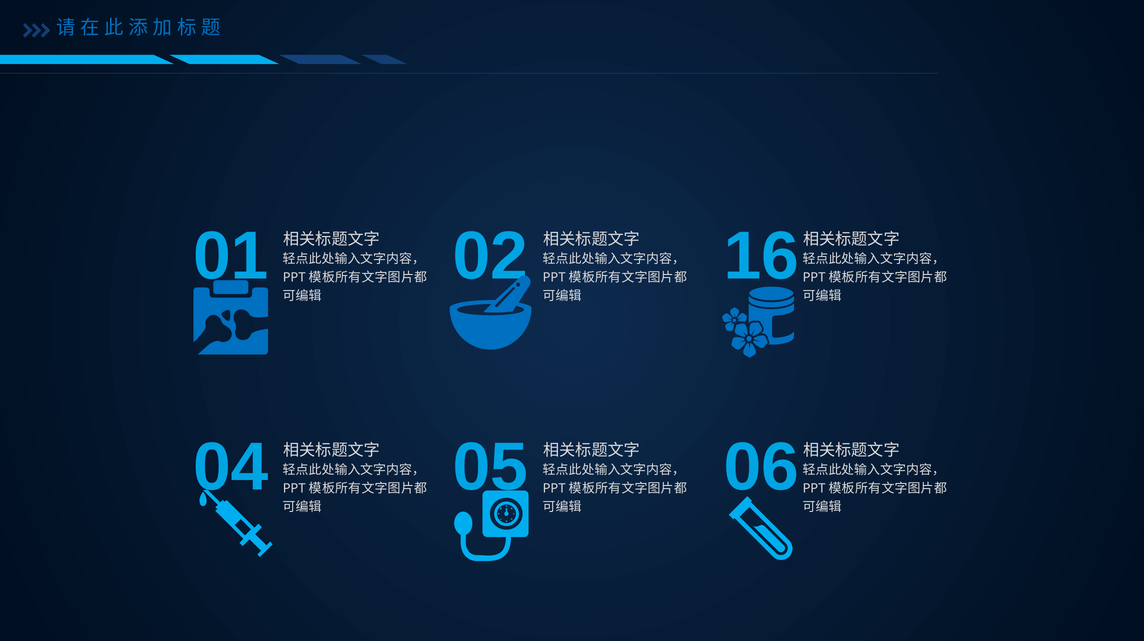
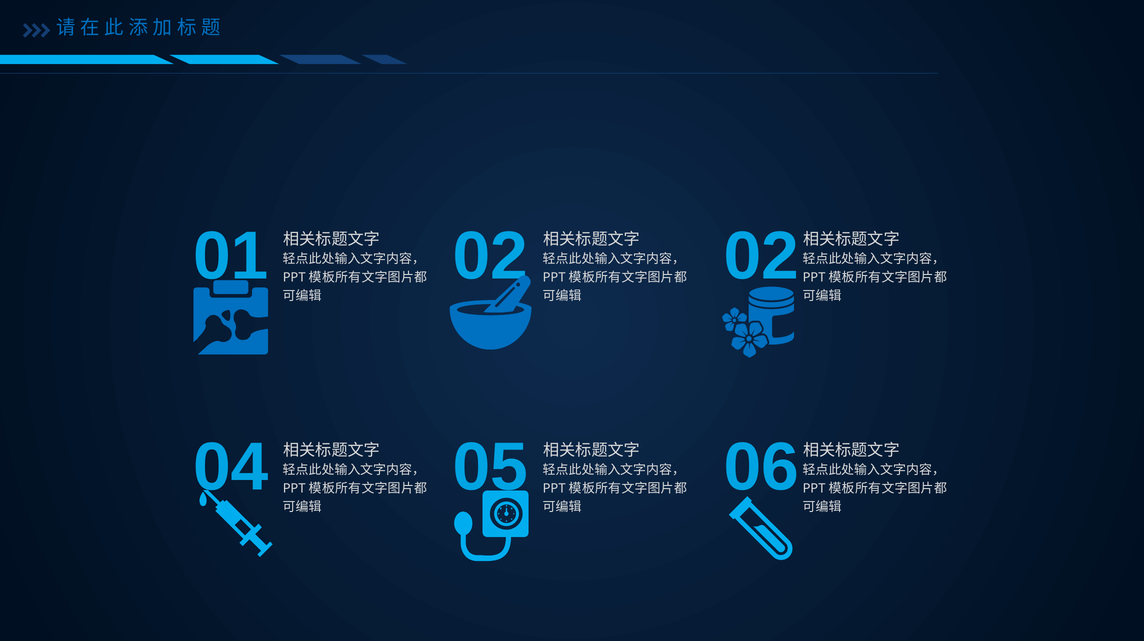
16: 16 -> 02 (761, 256)
